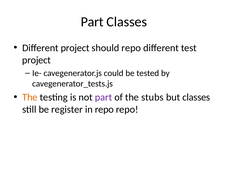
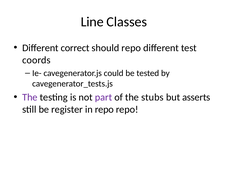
Part: Part -> Line (92, 22)
Different project: project -> correct (75, 48)
project: project -> coords (36, 60)
The colour: orange -> purple (30, 97)
but classes: classes -> asserts (196, 97)
